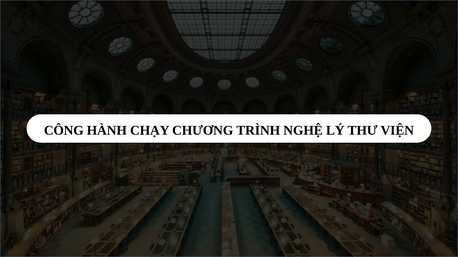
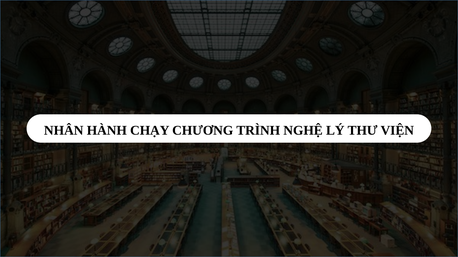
CÔNG: CÔNG -> NHÂN (64, 131)
